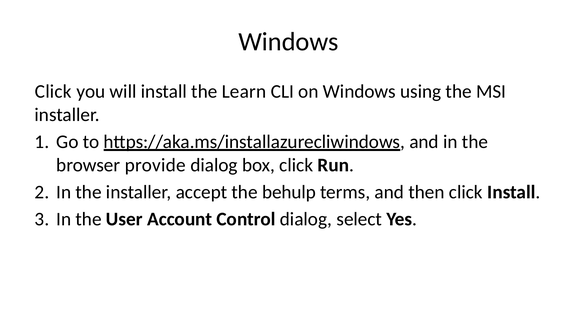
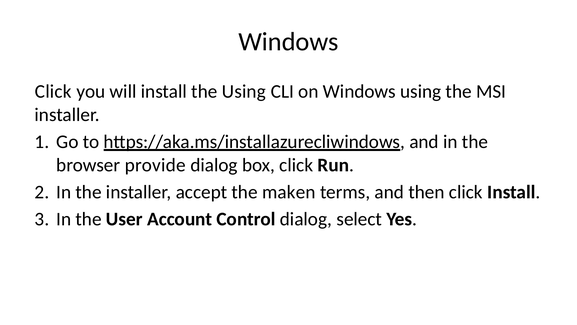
the Learn: Learn -> Using (244, 92)
behulp: behulp -> maken (289, 192)
